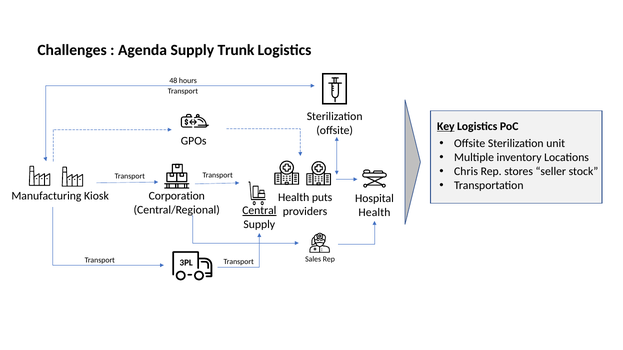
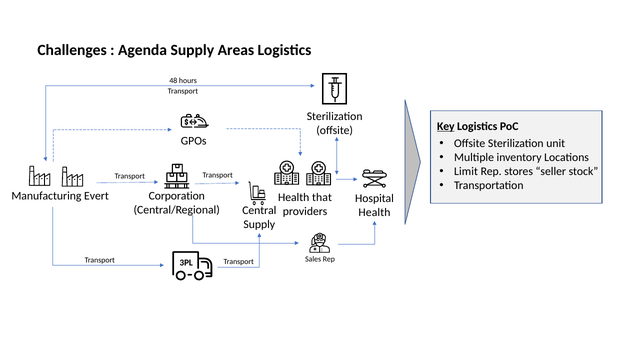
Trunk: Trunk -> Areas (236, 50)
Chris: Chris -> Limit (466, 172)
Kiosk: Kiosk -> Evert (96, 196)
puts: puts -> that (322, 198)
Central underline: present -> none (259, 211)
